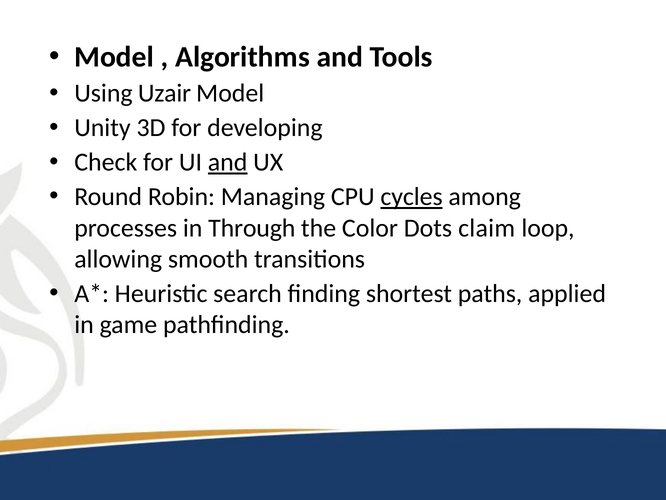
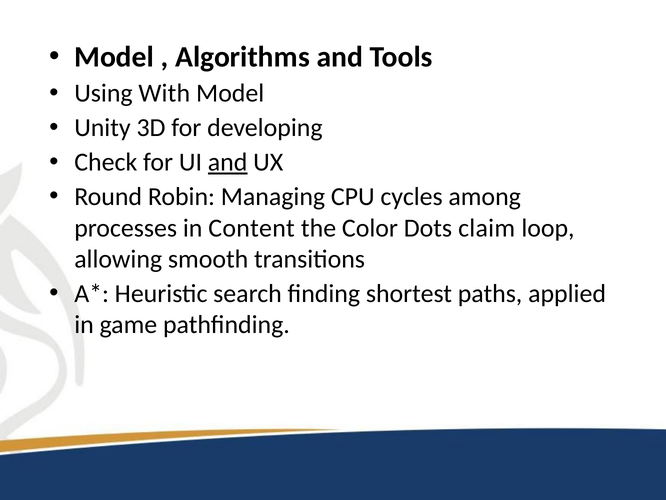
Uzair: Uzair -> With (164, 93)
cycles underline: present -> none (412, 197)
Through: Through -> Content (252, 228)
